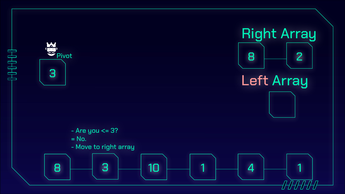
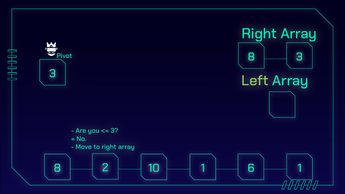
8 2: 2 -> 3 (299, 57)
Left colour: pink -> light green (255, 81)
8 3: 3 -> 2 (105, 168)
4: 4 -> 6 (251, 168)
